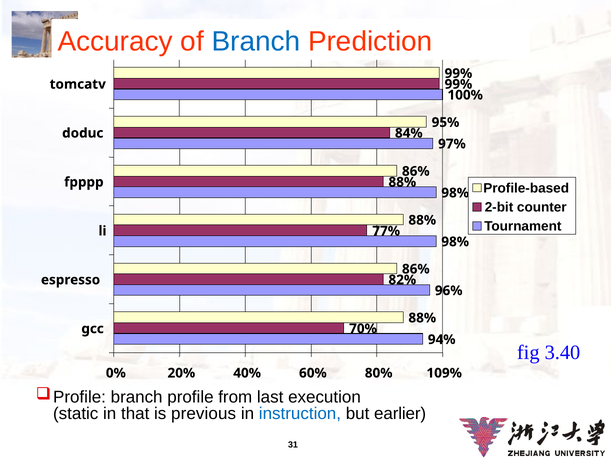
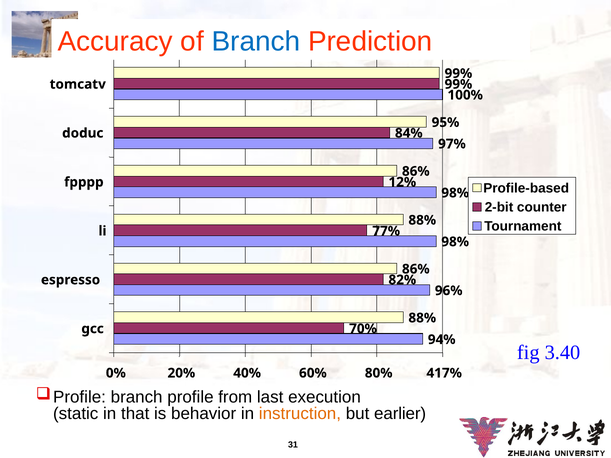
88%: 88% -> 12% (402, 182)
109%: 109% -> 417% (444, 373)
previous: previous -> behavior (204, 414)
instruction colour: blue -> orange (300, 414)
